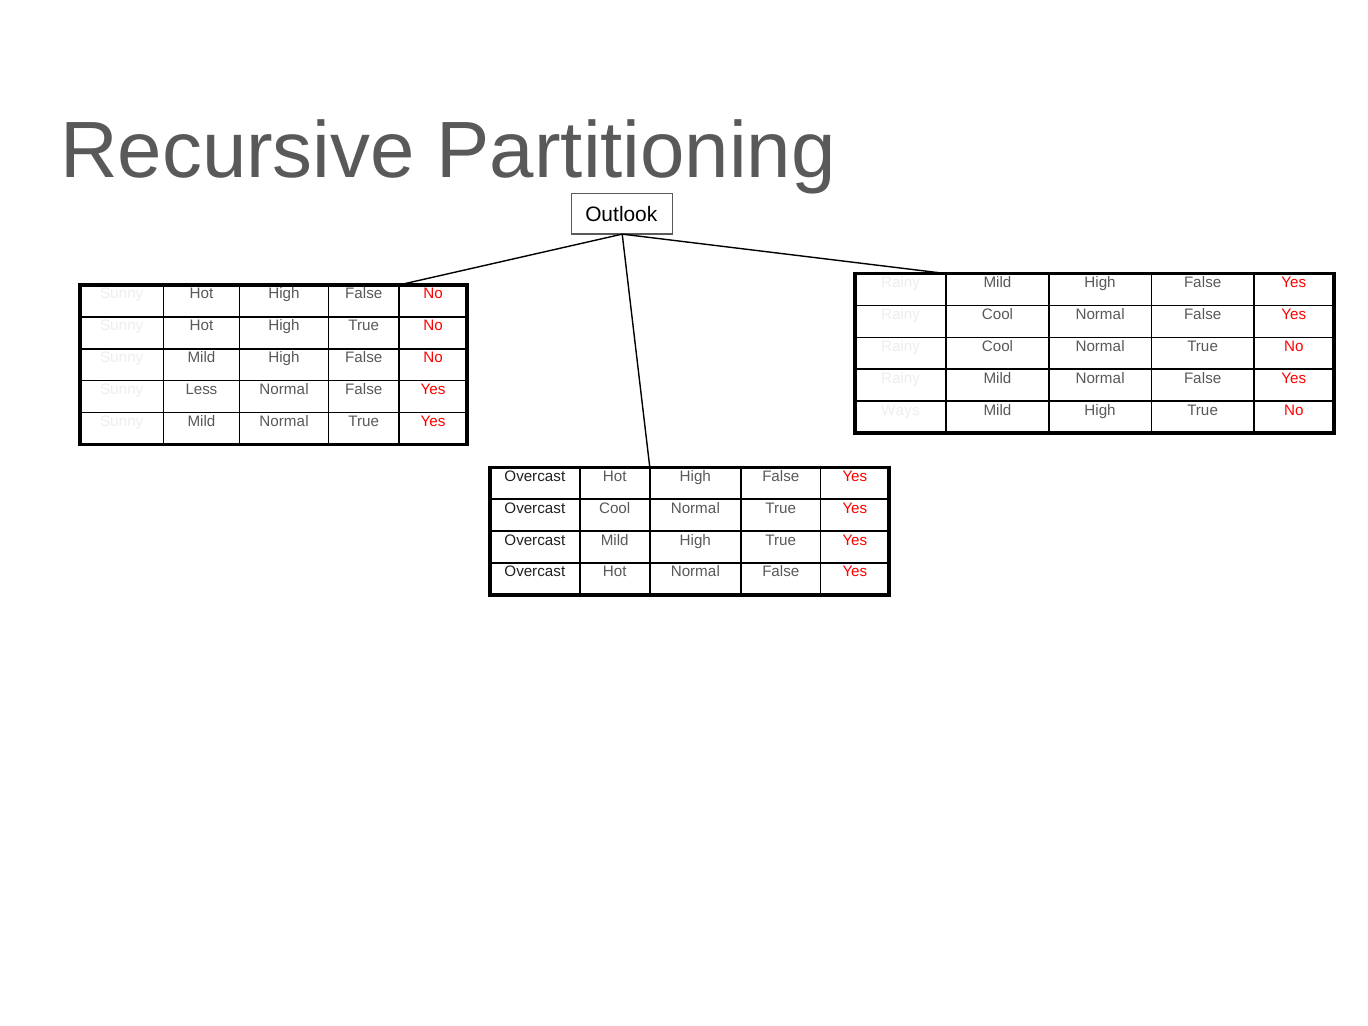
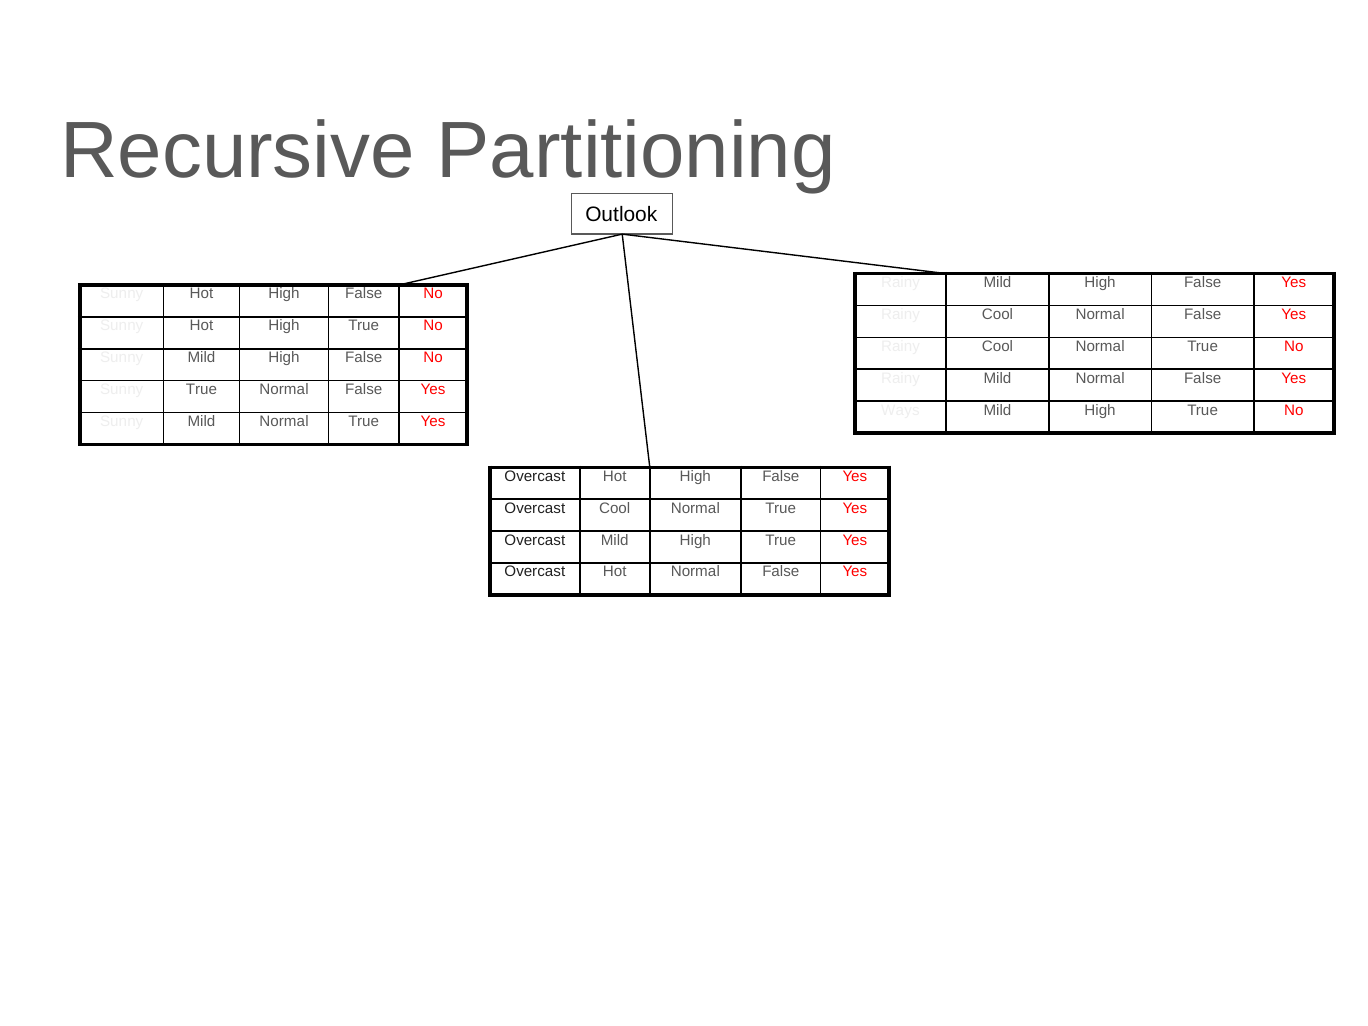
Sunny Less: Less -> True (201, 389)
